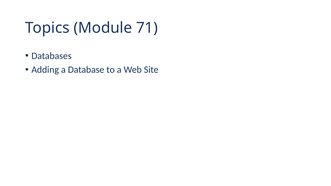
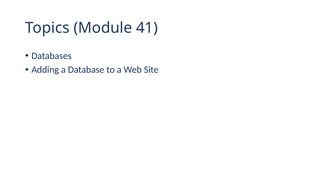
71: 71 -> 41 (147, 28)
